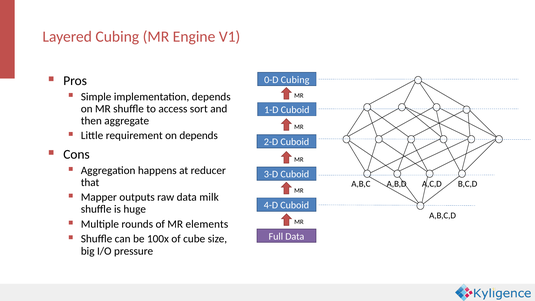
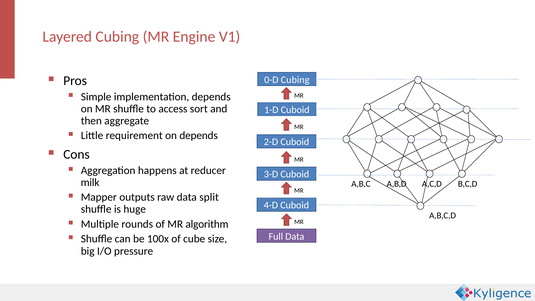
that: that -> milk (90, 182)
milk: milk -> split (209, 197)
elements: elements -> algorithm (207, 224)
